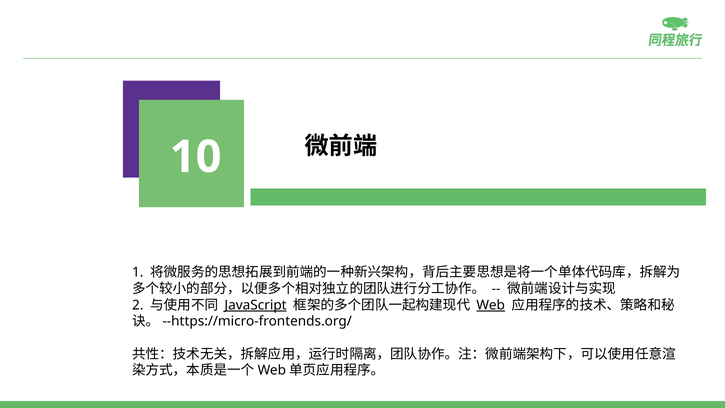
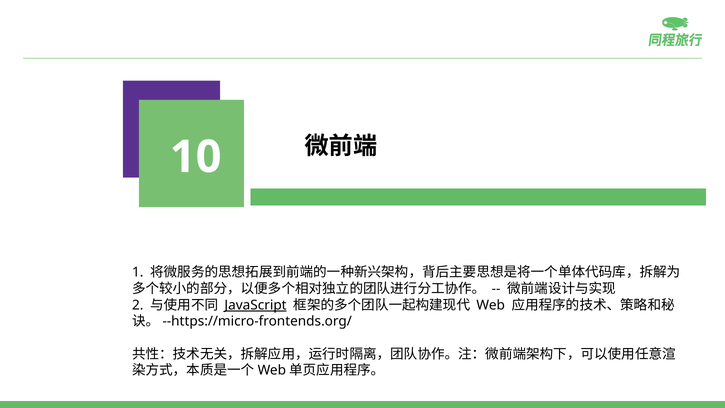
Web underline: present -> none (491, 305)
